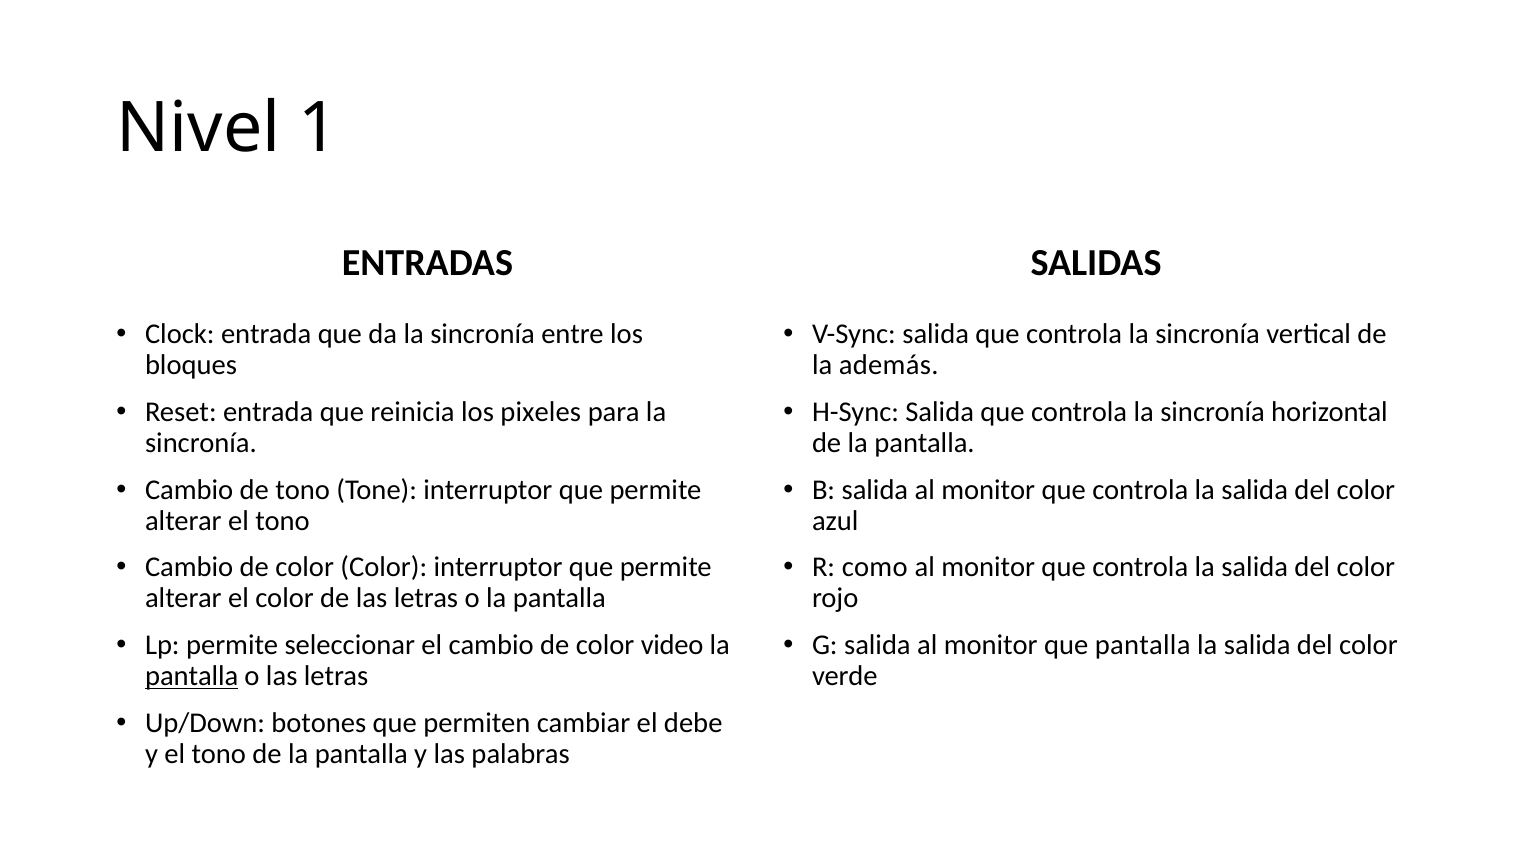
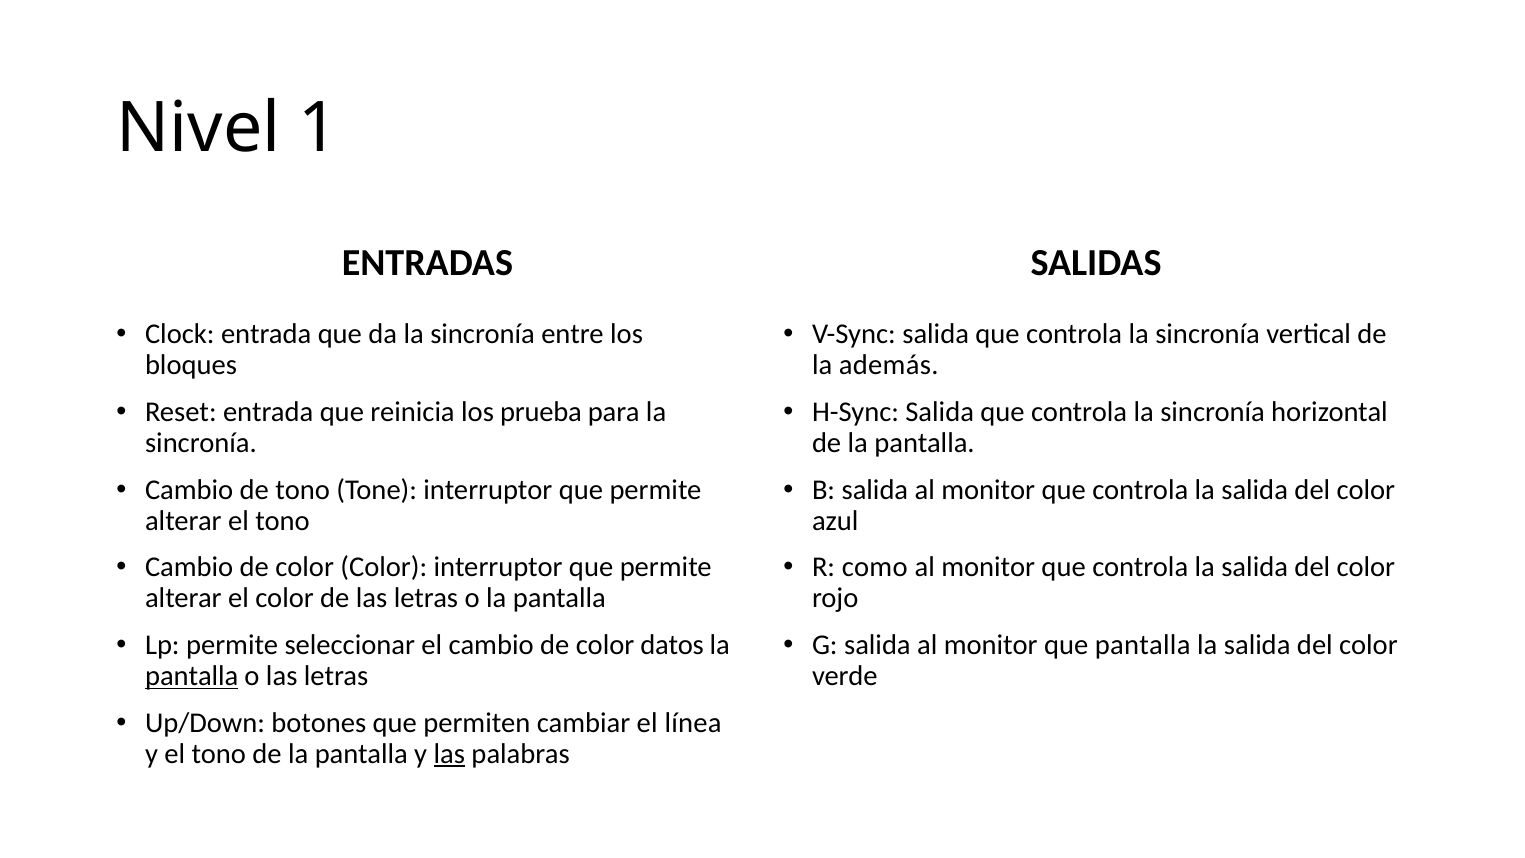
pixeles: pixeles -> prueba (541, 412)
video: video -> datos (672, 645)
debe: debe -> línea (693, 723)
las underline: none -> present (449, 754)
